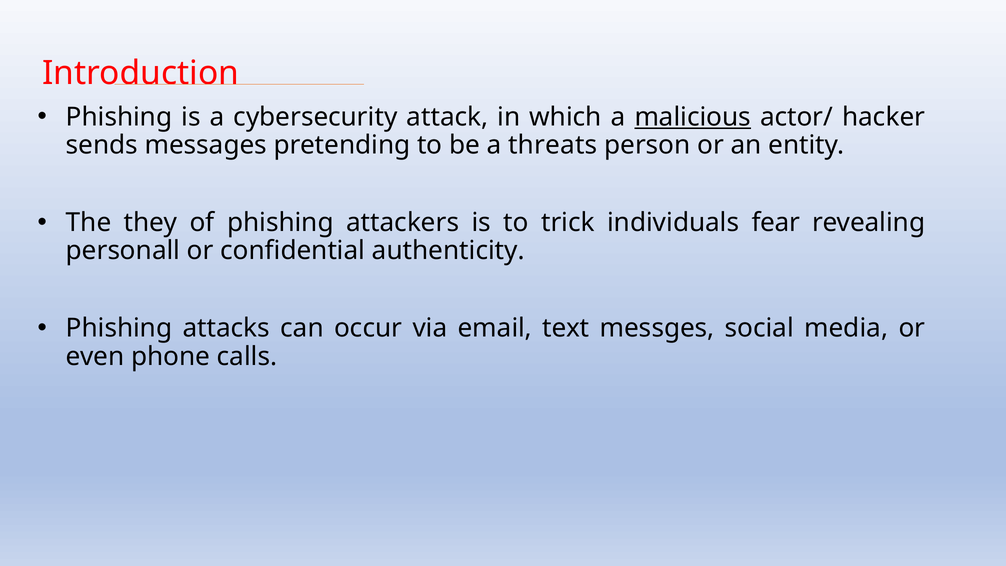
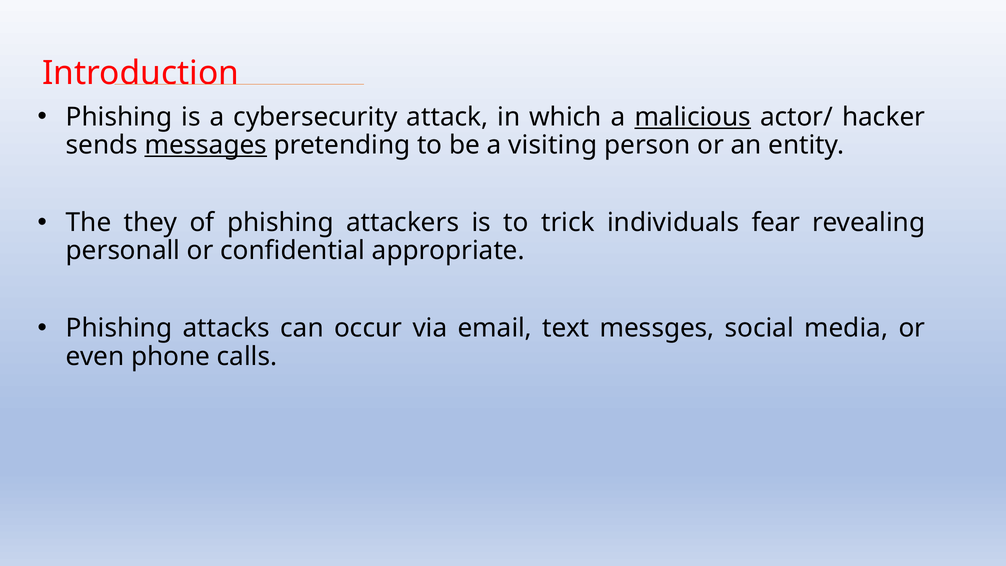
messages underline: none -> present (206, 145)
threats: threats -> visiting (553, 145)
authenticity: authenticity -> appropriate (448, 251)
